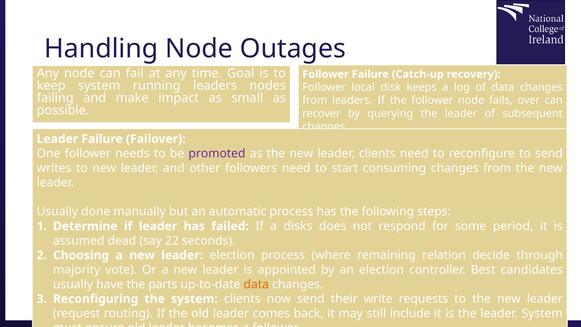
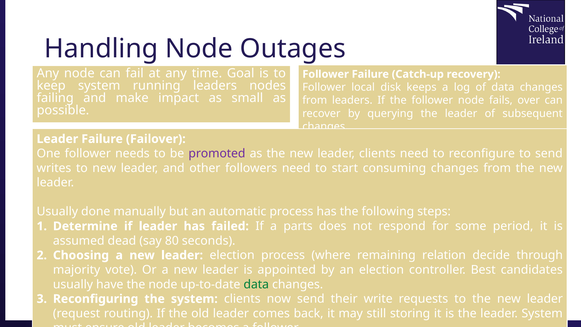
disks: disks -> parts (298, 226)
22: 22 -> 80 (172, 241)
the parts: parts -> node (163, 284)
data colour: orange -> green (256, 284)
include: include -> storing (410, 313)
